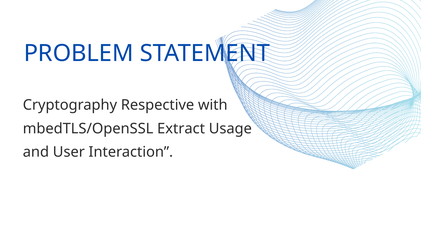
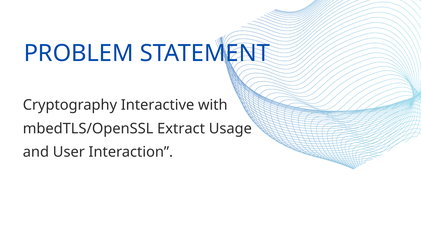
Respective: Respective -> Interactive (158, 105)
